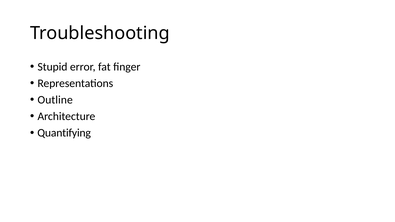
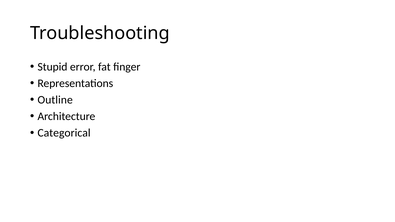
Quantifying: Quantifying -> Categorical (64, 133)
